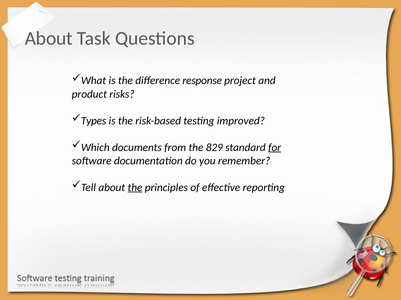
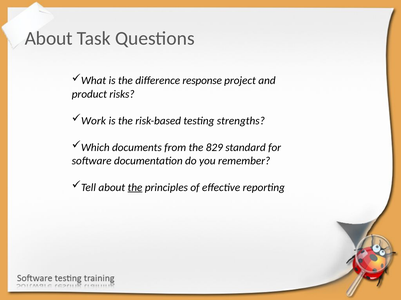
Types: Types -> Work (94, 121)
improved: improved -> strengths (241, 121)
for underline: present -> none (275, 148)
